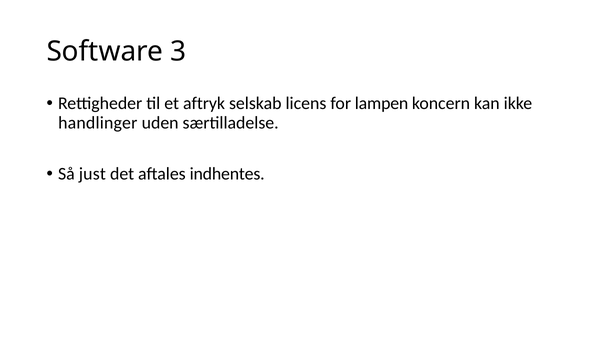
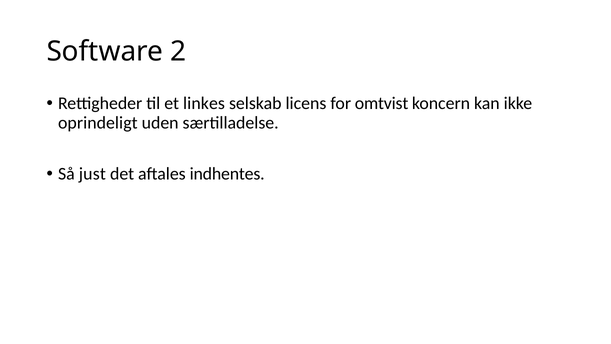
3: 3 -> 2 (178, 51)
aftryk: aftryk -> linkes (204, 103)
lampen: lampen -> omtvist (382, 103)
handlinger: handlinger -> oprindeligt (98, 123)
